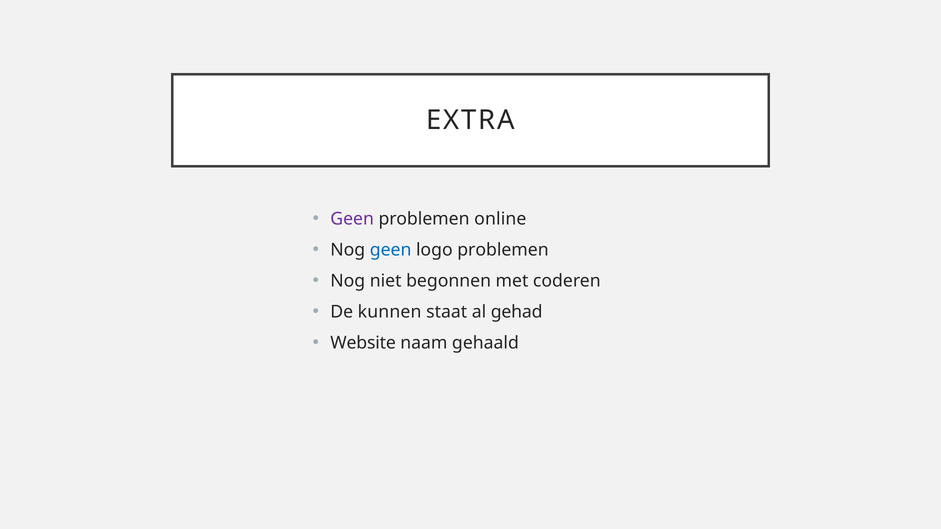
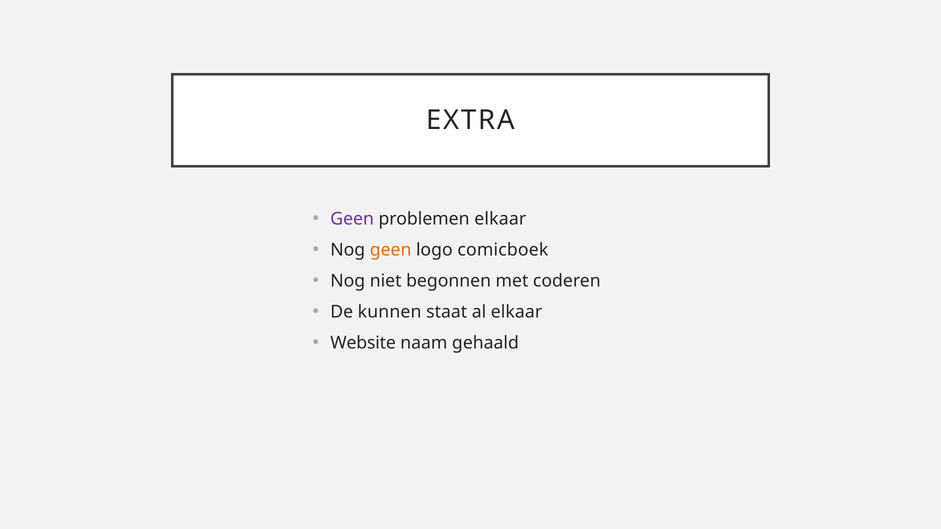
problemen online: online -> elkaar (500, 219)
geen colour: blue -> orange (391, 250)
logo problemen: problemen -> comicboek (503, 250)
al gehad: gehad -> elkaar (516, 312)
